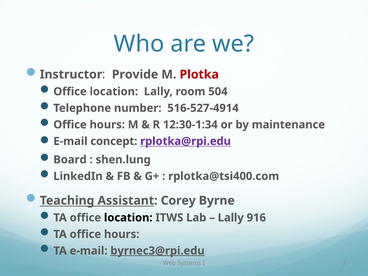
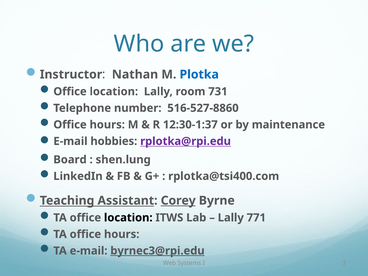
Provide: Provide -> Nathan (135, 74)
Plotka colour: red -> blue (199, 74)
504: 504 -> 731 (218, 92)
516-527-4914: 516-527-4914 -> 516-527-8860 (203, 108)
12:30-1:34: 12:30-1:34 -> 12:30-1:37 (190, 125)
concept: concept -> hobbies (114, 141)
Corey underline: none -> present (178, 201)
916: 916 -> 771 (256, 218)
